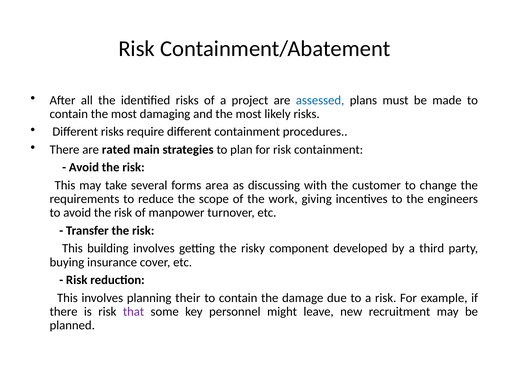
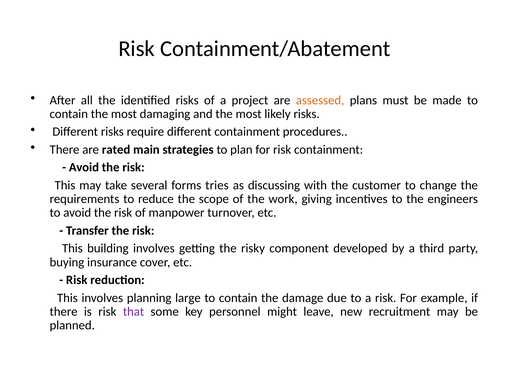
assessed colour: blue -> orange (320, 100)
area: area -> tries (217, 185)
their: their -> large (188, 298)
